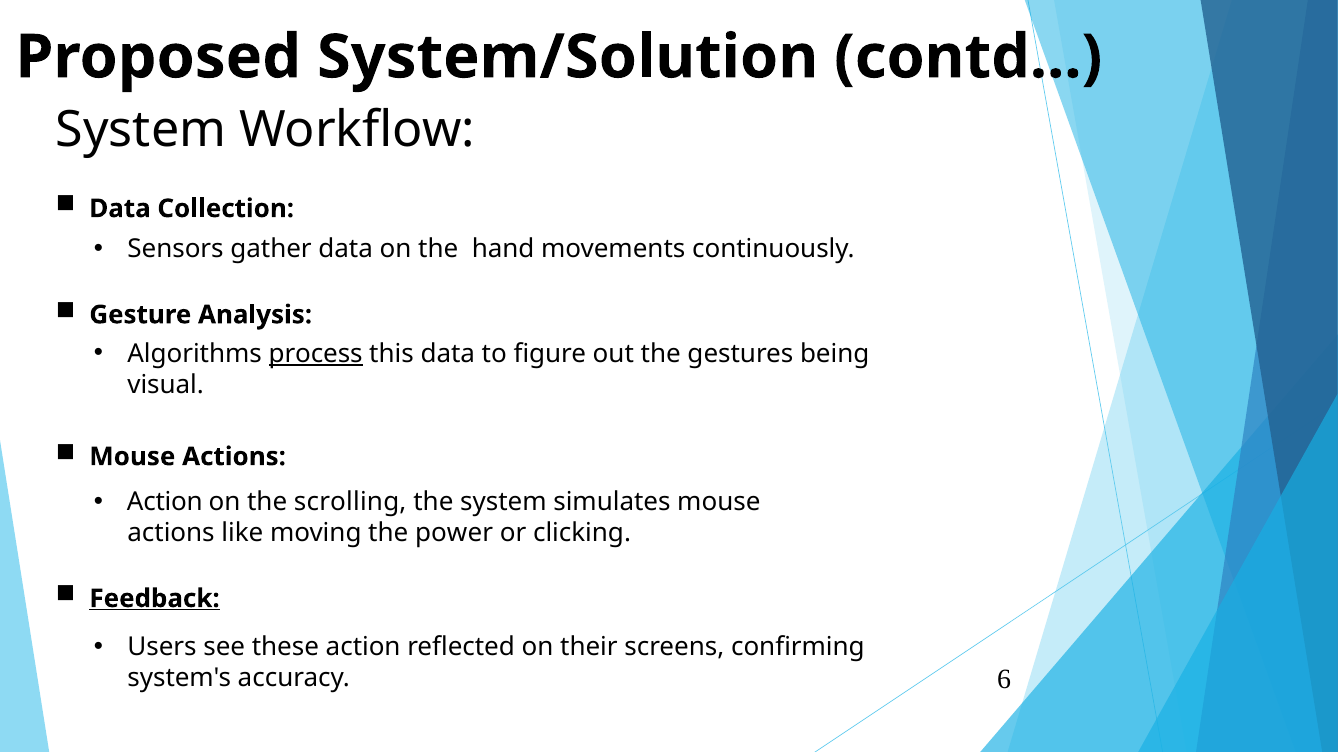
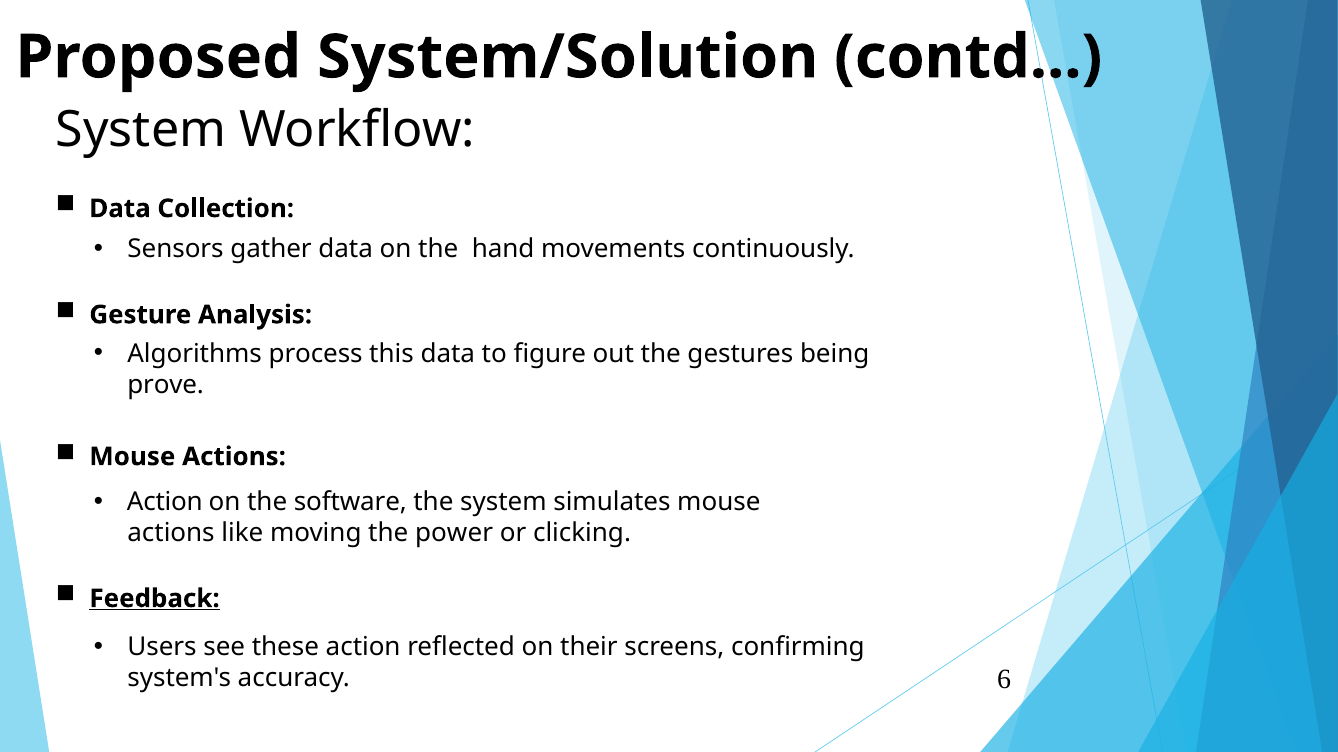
process underline: present -> none (316, 354)
visual: visual -> prove (166, 385)
scrolling: scrolling -> software (350, 503)
